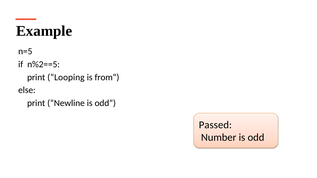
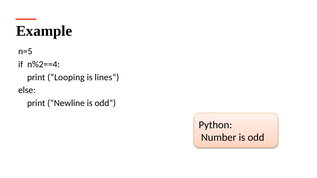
n%2==5: n%2==5 -> n%2==4 (44, 64)
from“: from“ -> lines“ (107, 77)
Passed: Passed -> Python (215, 125)
